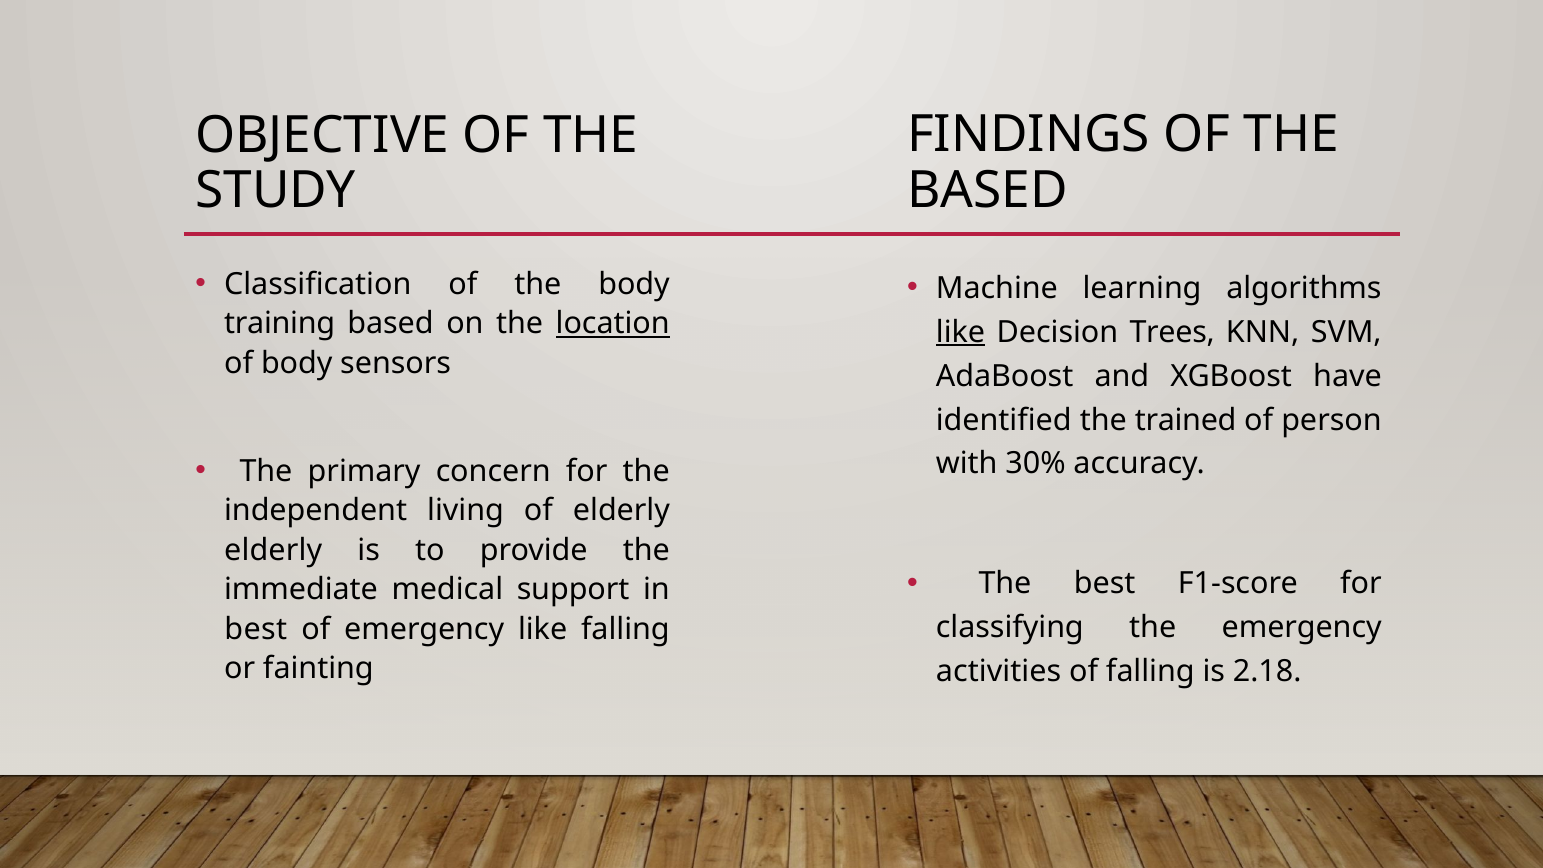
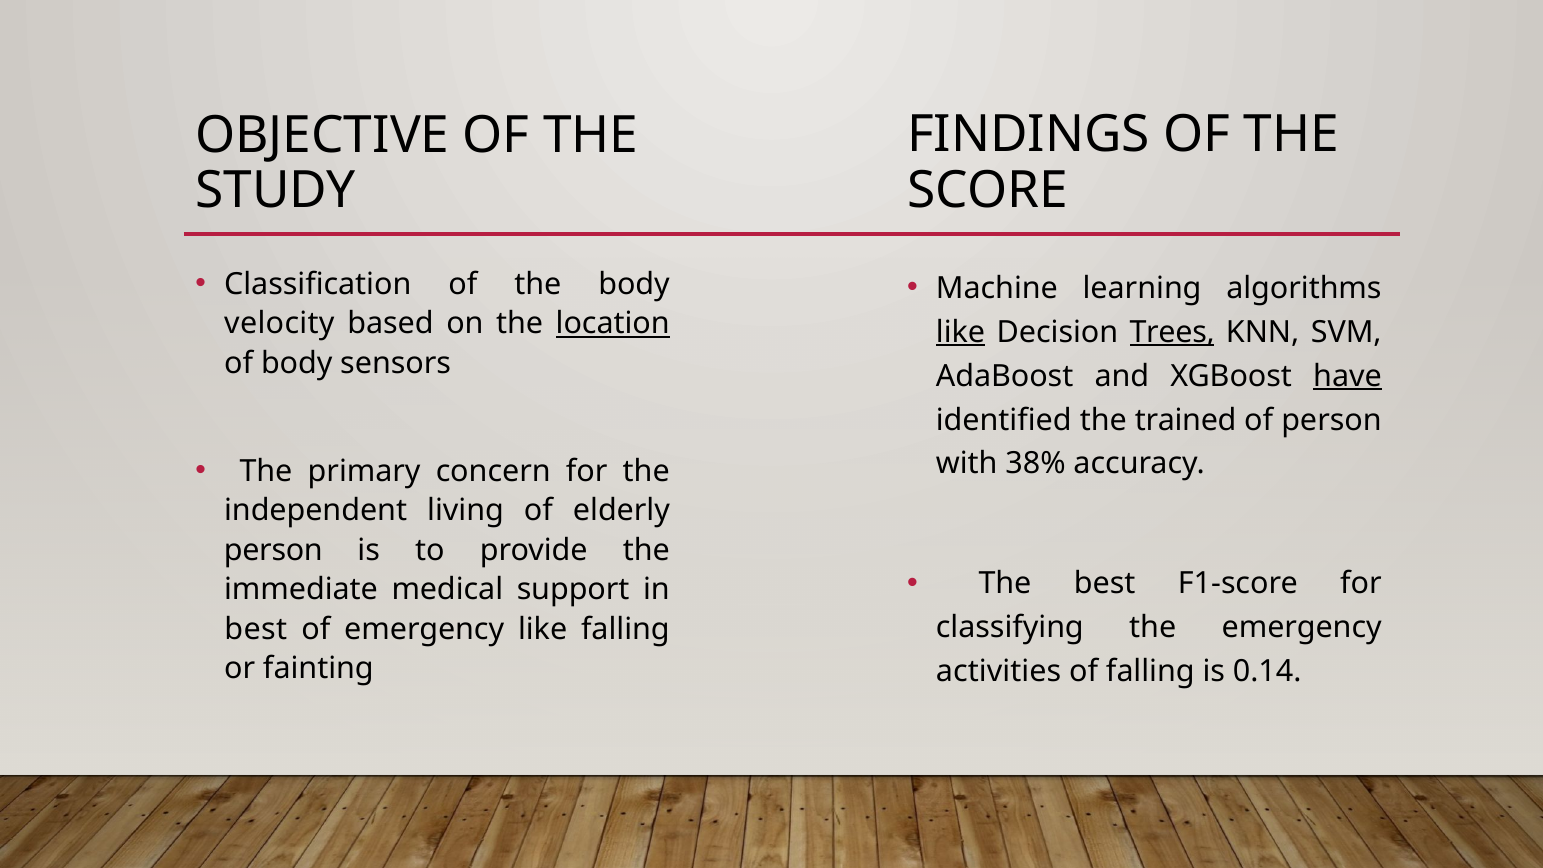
BASED: BASED -> SCORE (987, 190)
training: training -> velocity (279, 324)
Trees underline: none -> present (1172, 332)
have underline: none -> present (1347, 376)
30%: 30% -> 38% (1036, 464)
elderly: elderly -> person (273, 550)
2.18: 2.18 -> 0.14 (1267, 671)
